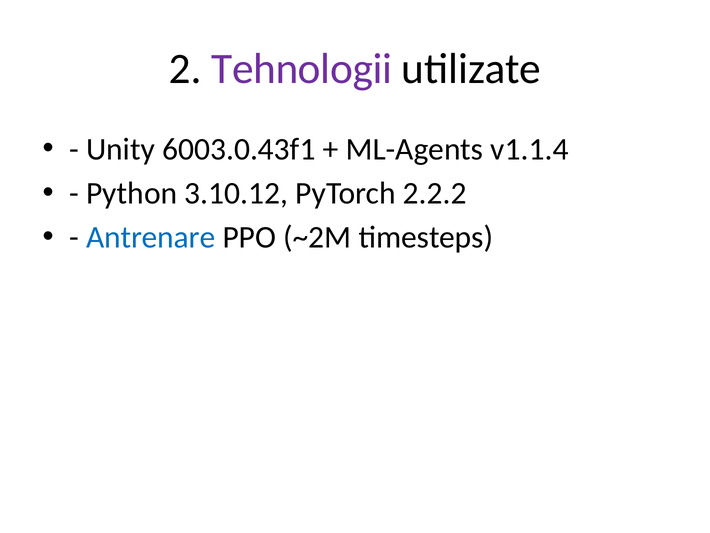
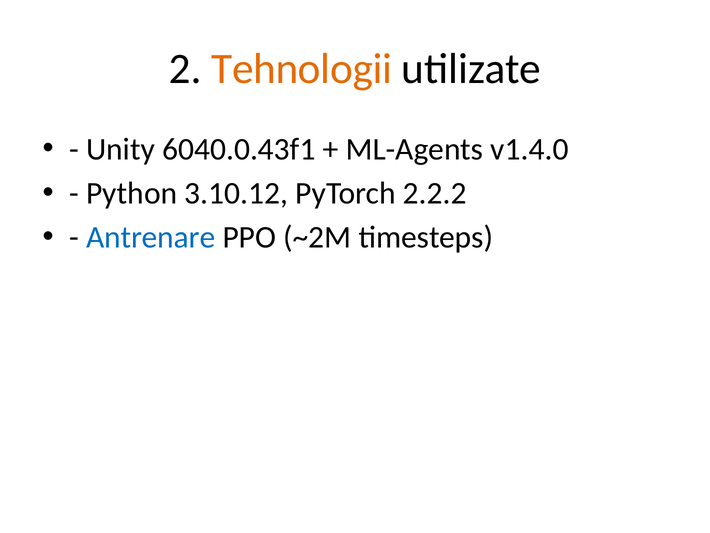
Tehnologii colour: purple -> orange (302, 69)
6003.0.43f1: 6003.0.43f1 -> 6040.0.43f1 (239, 149)
v1.1.4: v1.1.4 -> v1.4.0 (529, 149)
